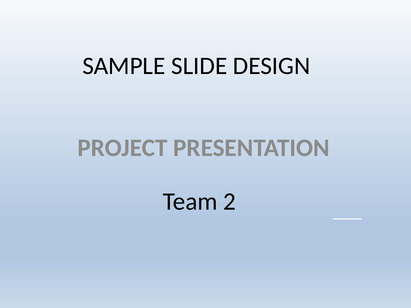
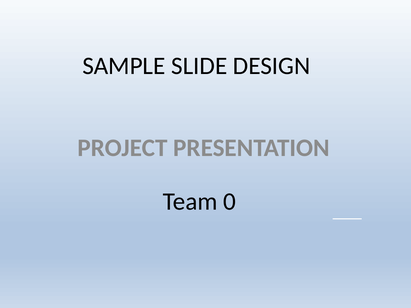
2: 2 -> 0 (230, 202)
